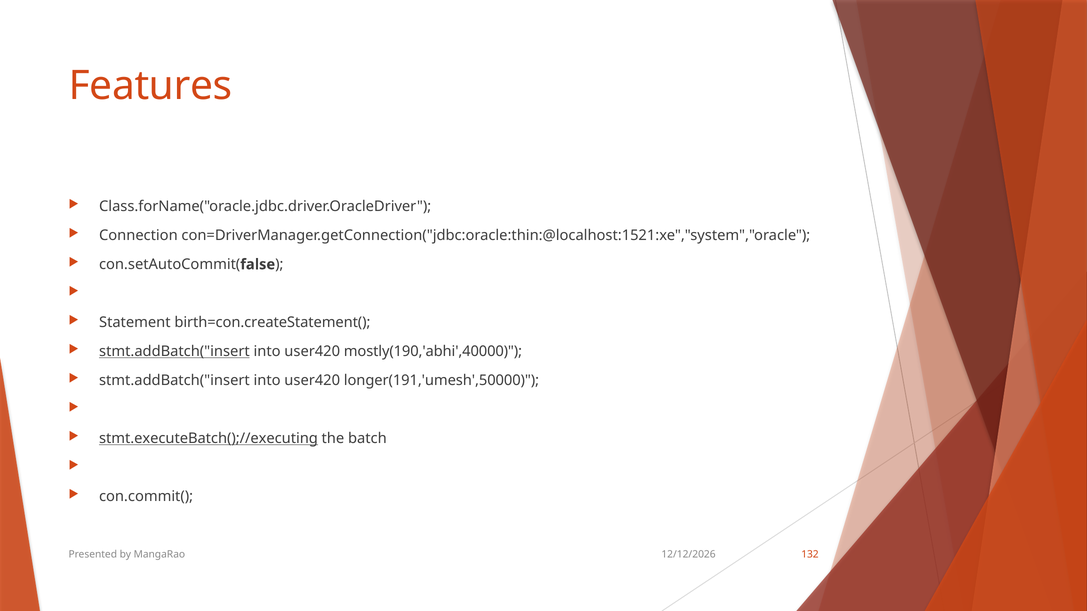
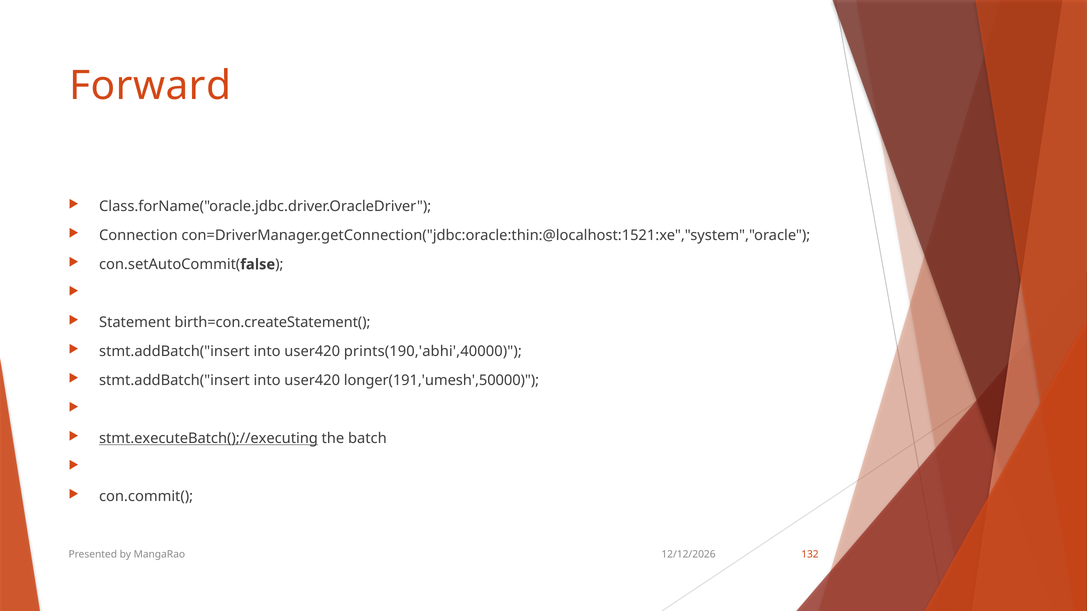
Features: Features -> Forward (150, 86)
stmt.addBatch("insert underline: present -> none (174, 352)
mostly(190,'abhi',40000: mostly(190,'abhi',40000 -> prints(190,'abhi',40000 (433, 352)
